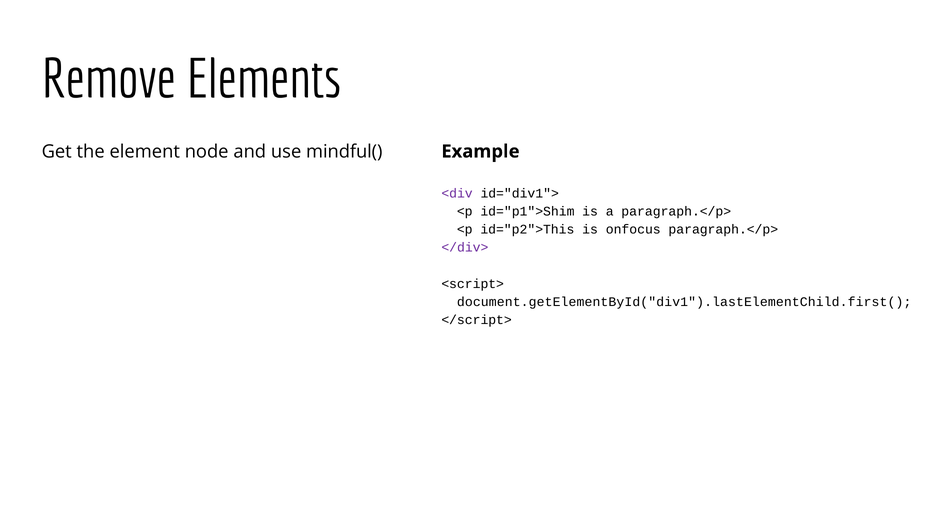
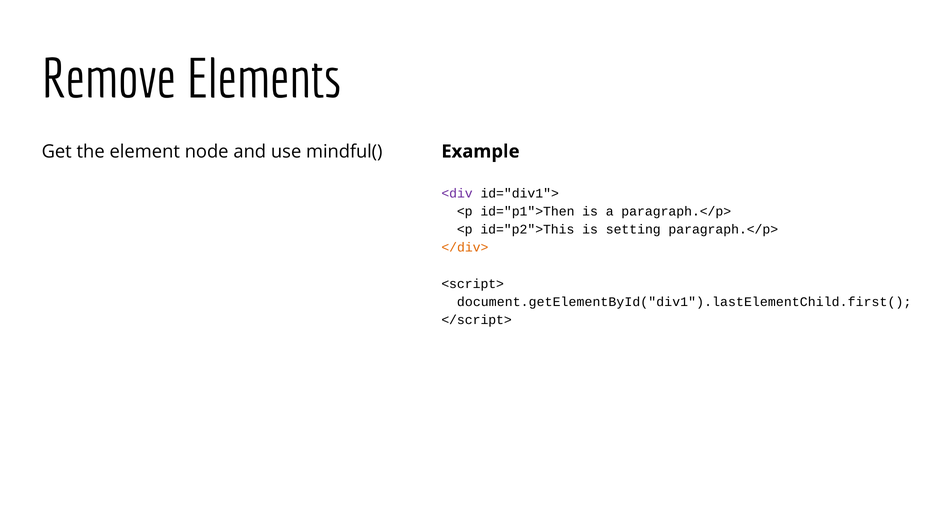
id="p1">Shim: id="p1">Shim -> id="p1">Then (527, 211)
onfocus: onfocus -> setting (633, 230)
</div> colour: purple -> orange (465, 248)
